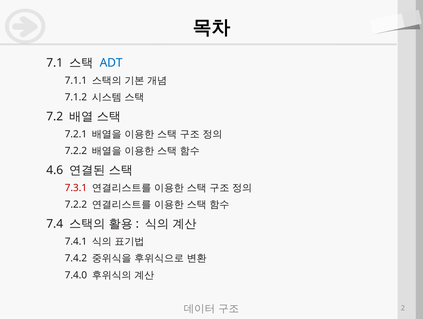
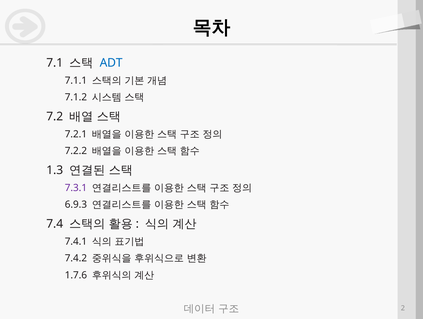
4.6: 4.6 -> 1.3 (55, 170)
7.3.1 colour: red -> purple (76, 188)
7.2.2: 7.2.2 -> 6.9.3 (76, 205)
7.4.0: 7.4.0 -> 1.7.6 (76, 275)
